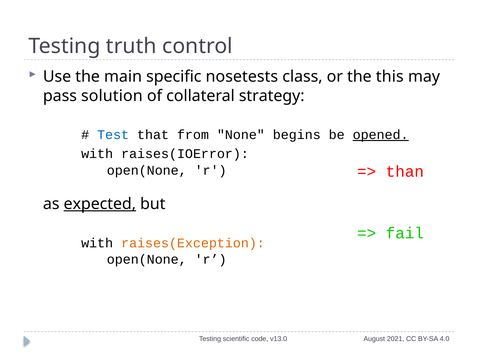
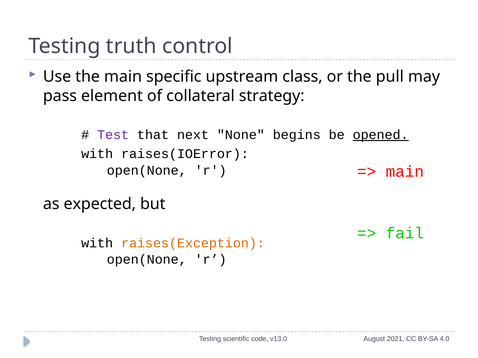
nosetests: nosetests -> upstream (242, 77)
this: this -> pull (390, 77)
solution: solution -> element (112, 96)
Test colour: blue -> purple (113, 135)
from: from -> next (193, 135)
than: than -> main (405, 172)
expected underline: present -> none (100, 204)
